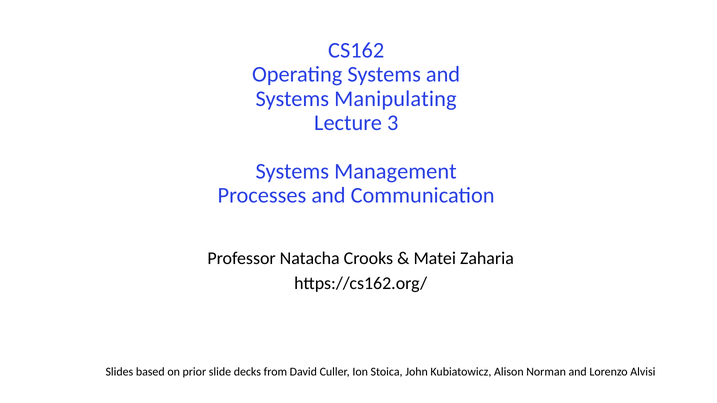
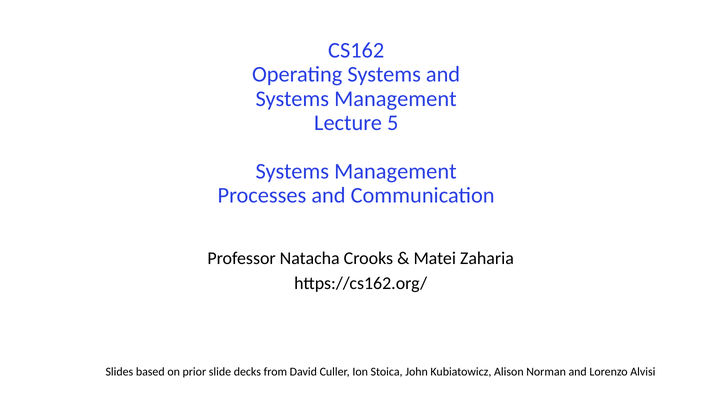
Manipulating: Manipulating -> Management (395, 99)
3: 3 -> 5 (393, 123)
